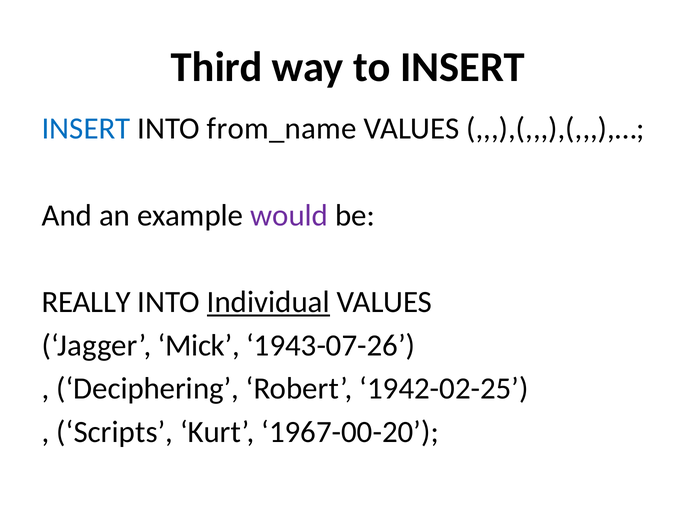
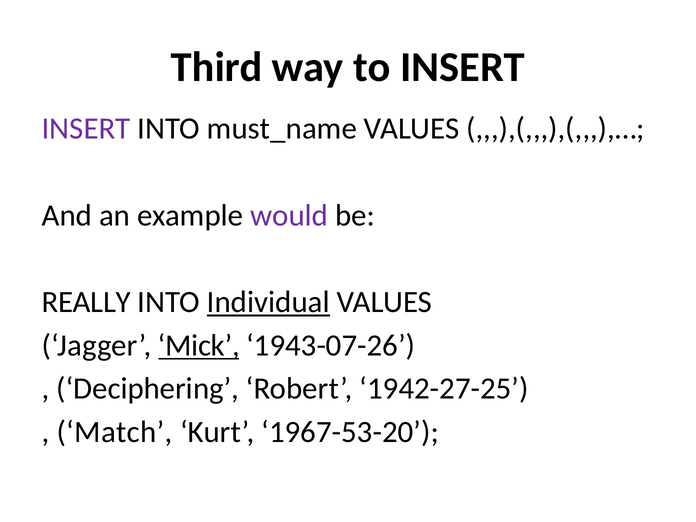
INSERT colour: blue -> purple (86, 129)
from_name: from_name -> must_name (282, 129)
Mick underline: none -> present (199, 345)
1942-02-25: 1942-02-25 -> 1942-27-25 (444, 389)
Scripts: Scripts -> Match (115, 432)
1967-00-20: 1967-00-20 -> 1967-53-20 (350, 432)
